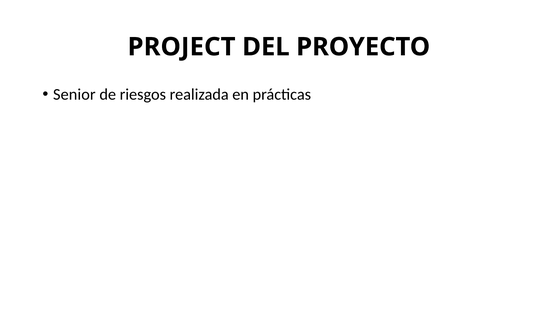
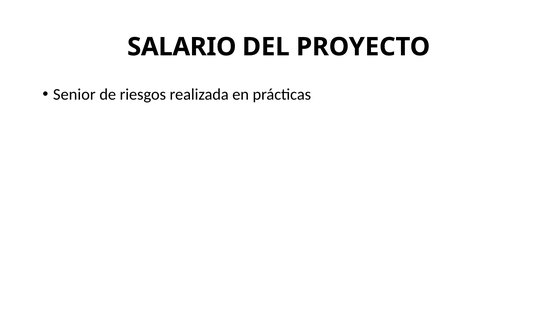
PROJECT: PROJECT -> SALARIO (182, 47)
